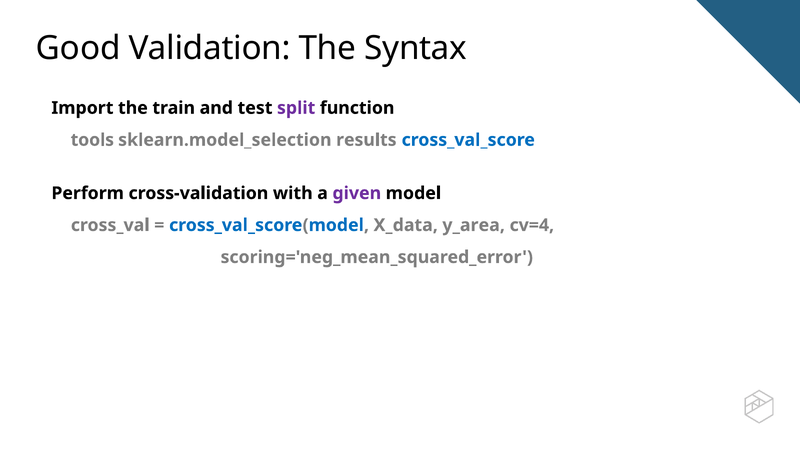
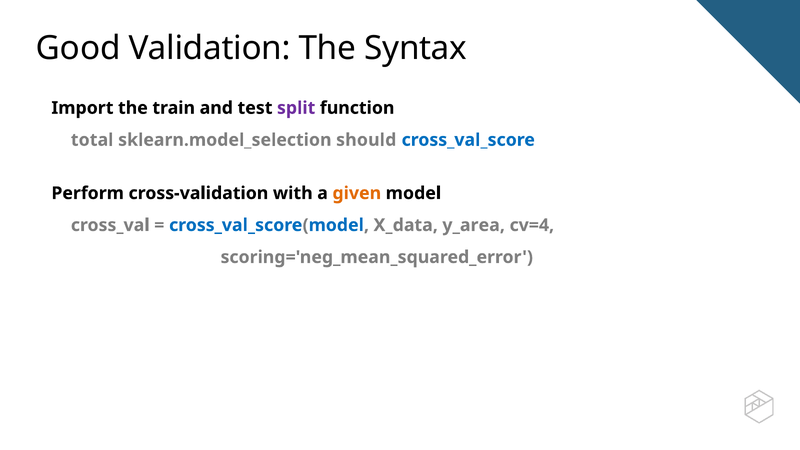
tools: tools -> total (92, 140)
results: results -> should (366, 140)
given colour: purple -> orange (357, 193)
